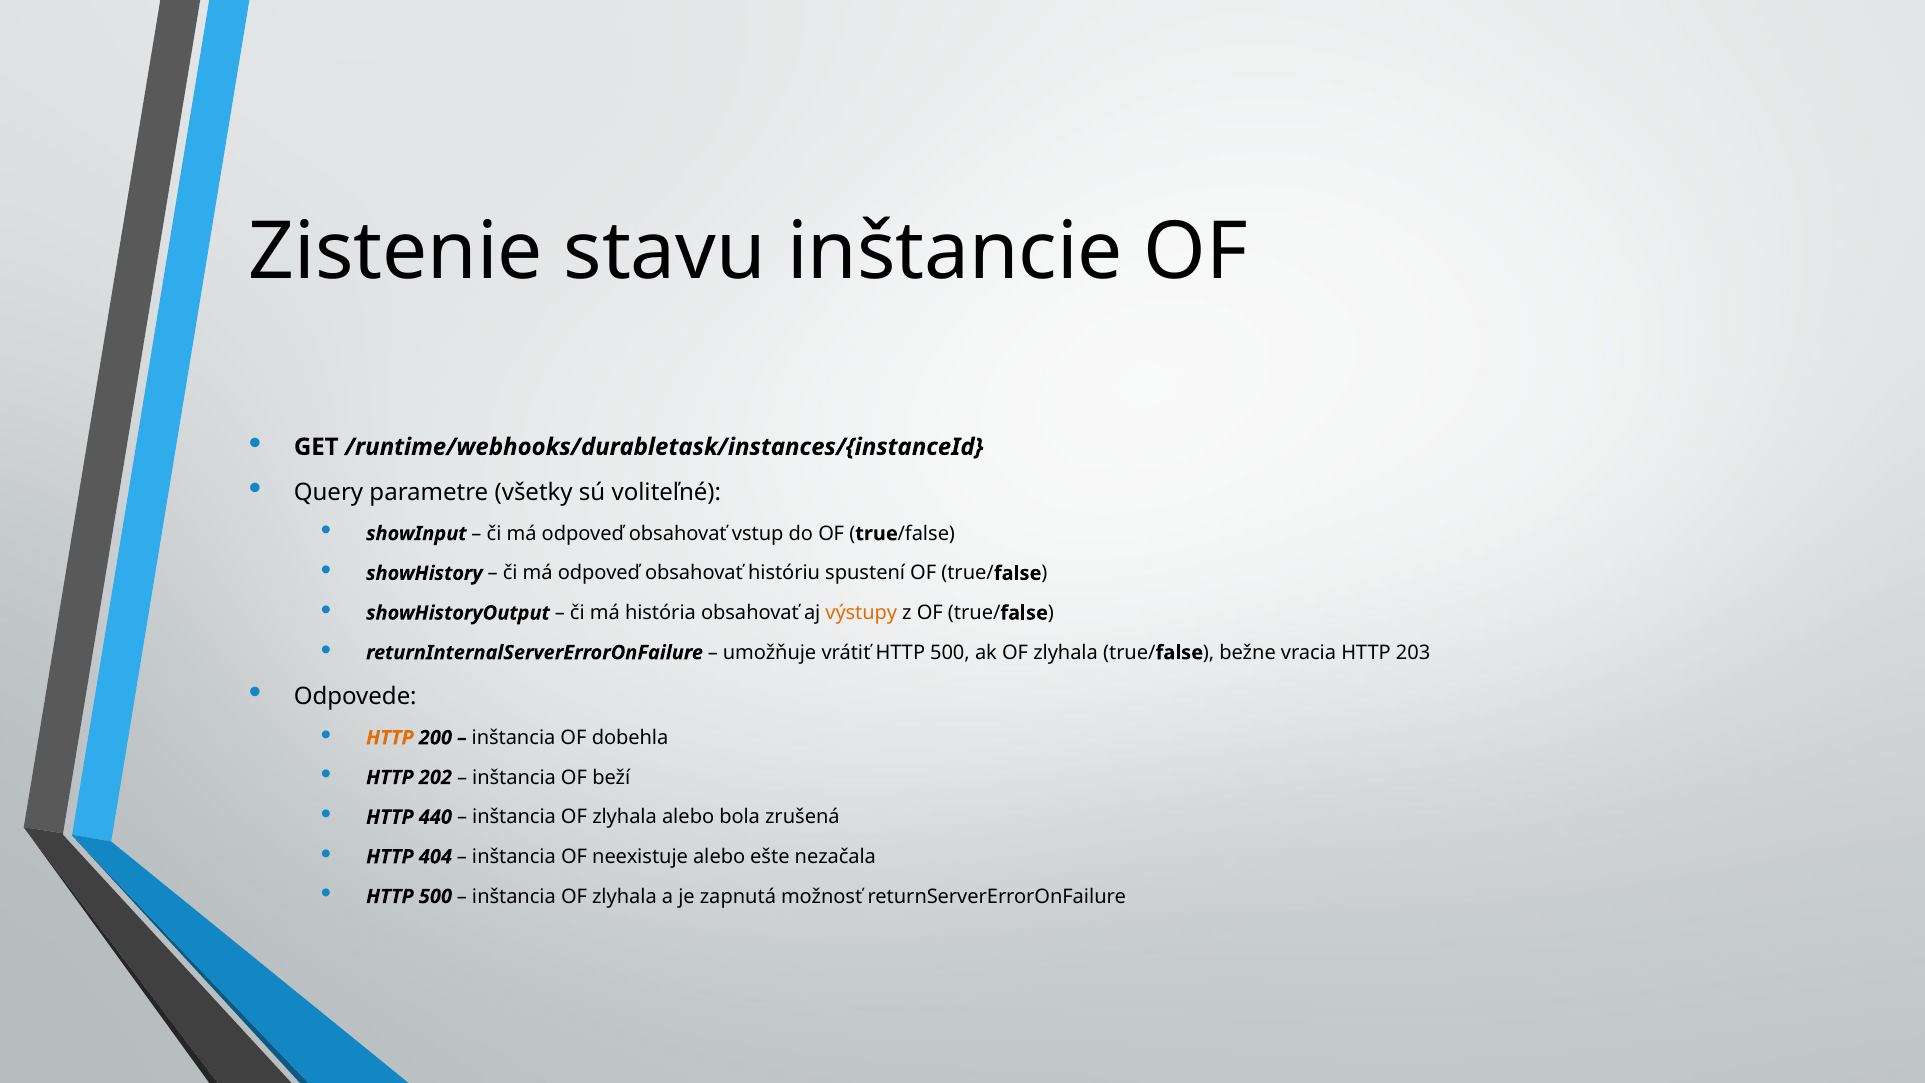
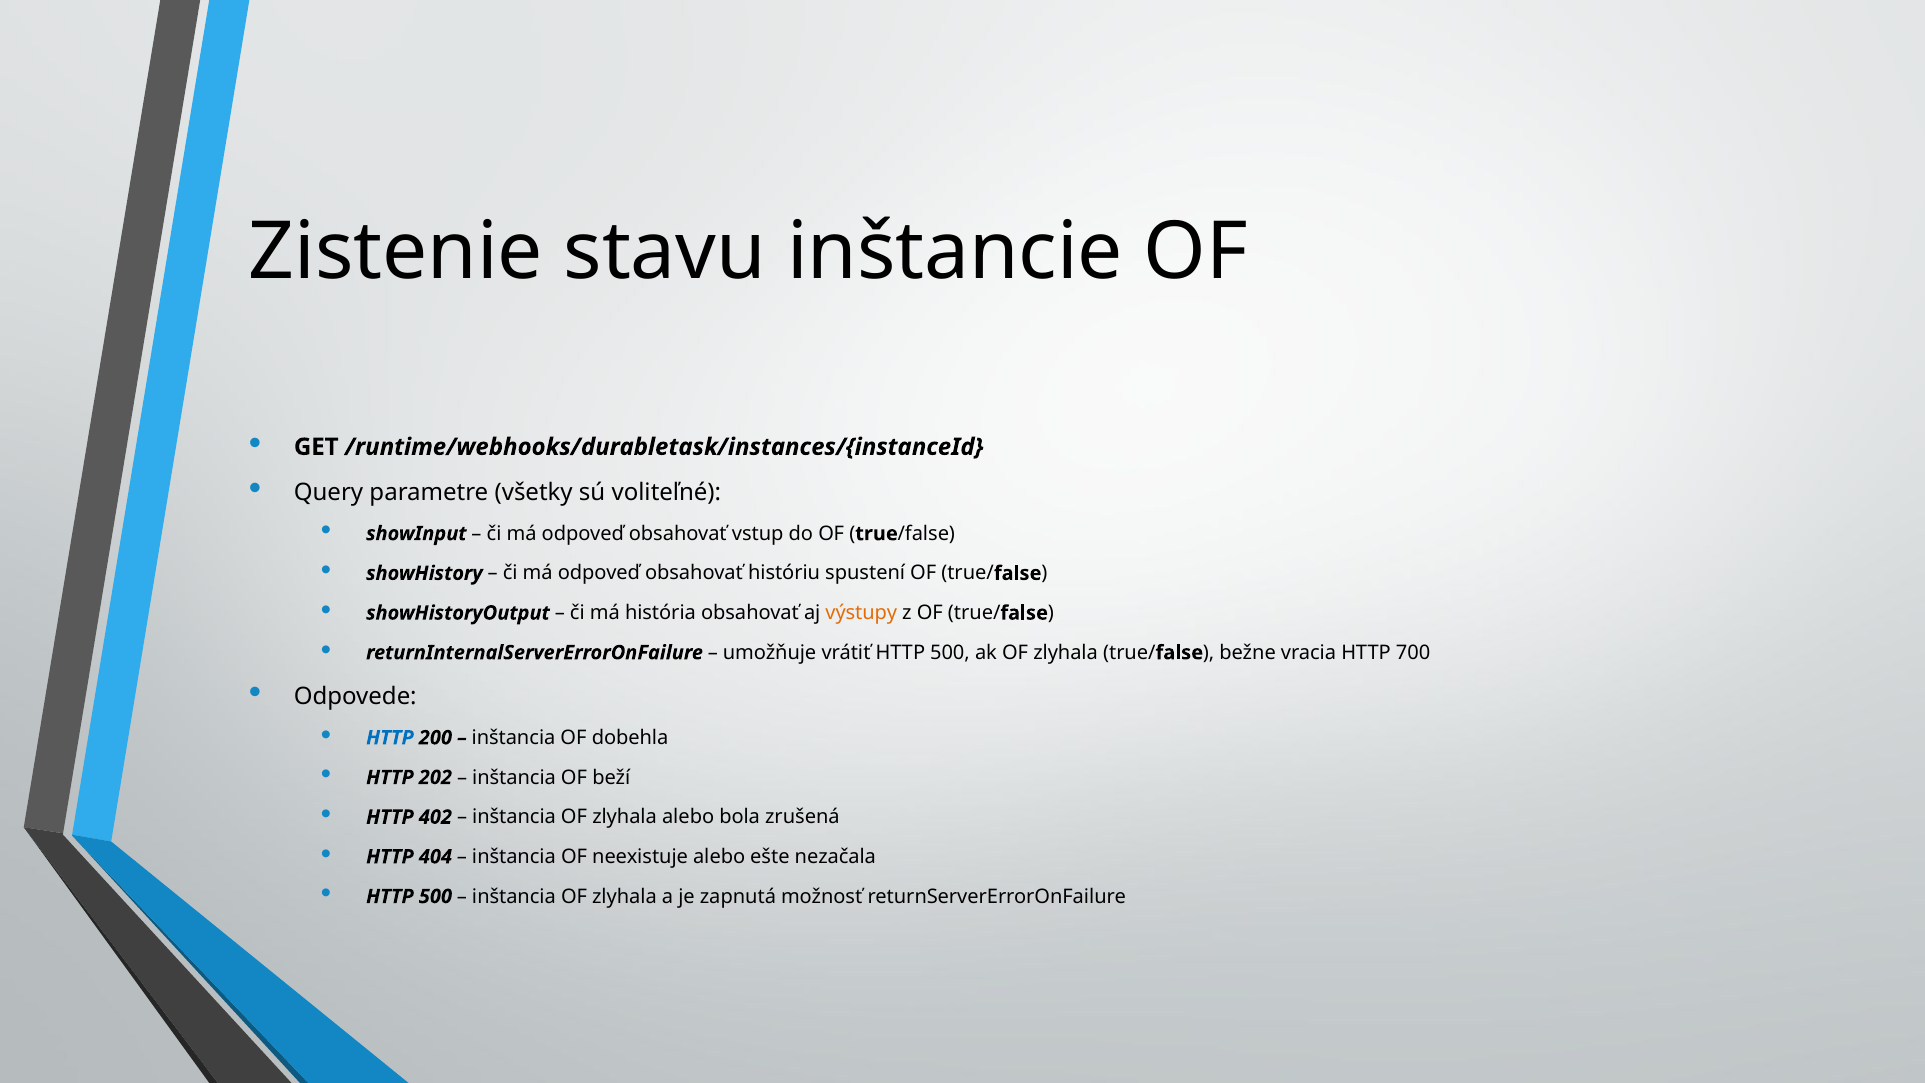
203: 203 -> 700 (1413, 653)
HTTP colour: orange -> blue (390, 738)
440: 440 -> 402 (435, 817)
